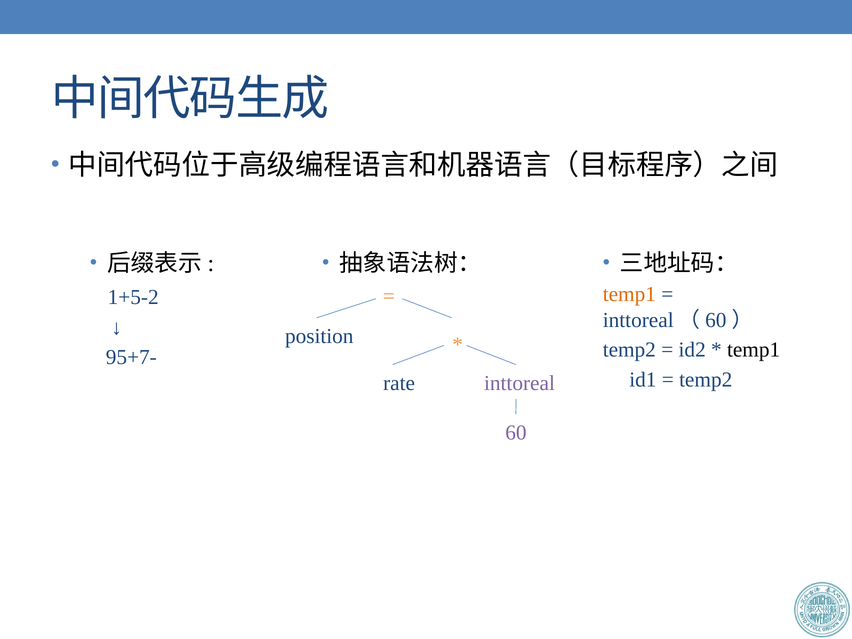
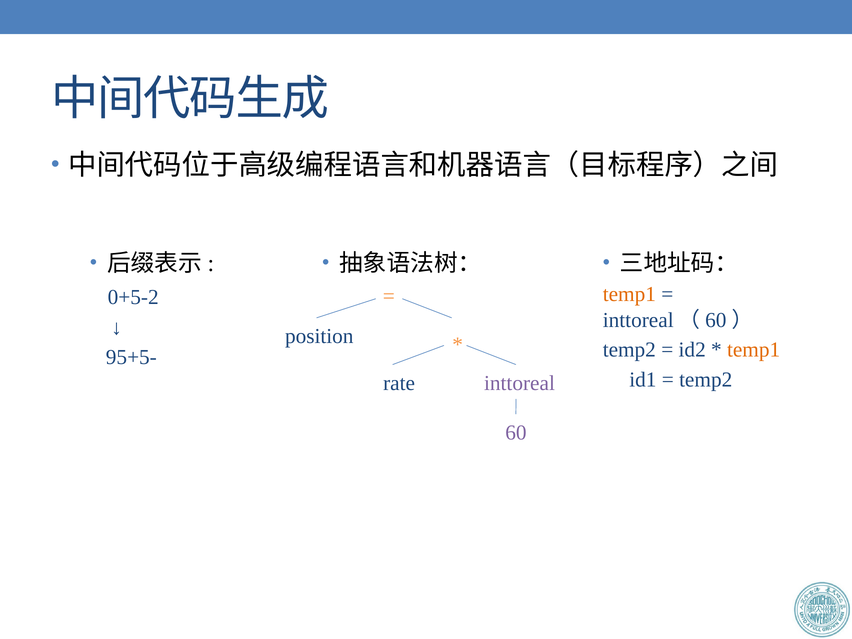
1+5-2: 1+5-2 -> 0+5-2 (133, 297)
temp1 colour: black -> orange (754, 350)
95+7-: 95+7- -> 95+5- (131, 357)
